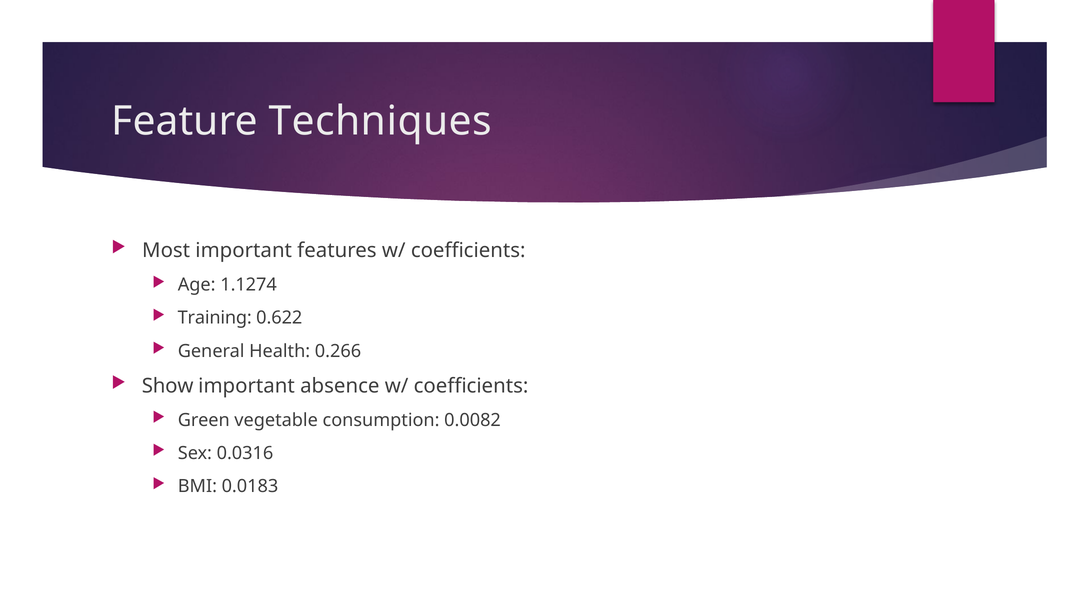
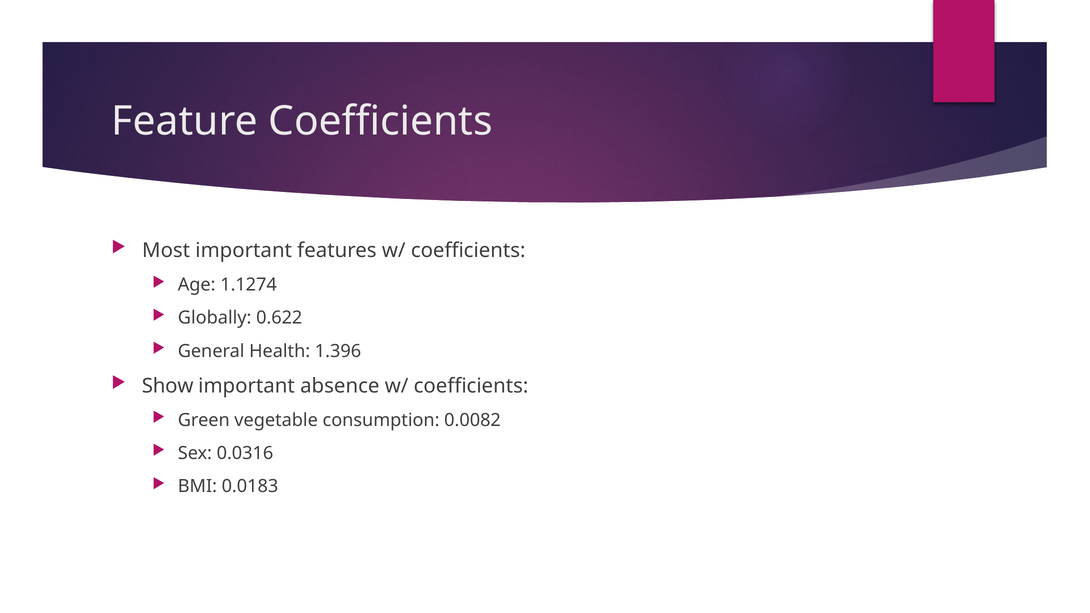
Feature Techniques: Techniques -> Coefficients (380, 121)
Training: Training -> Globally (215, 318)
0.266: 0.266 -> 1.396 (338, 351)
